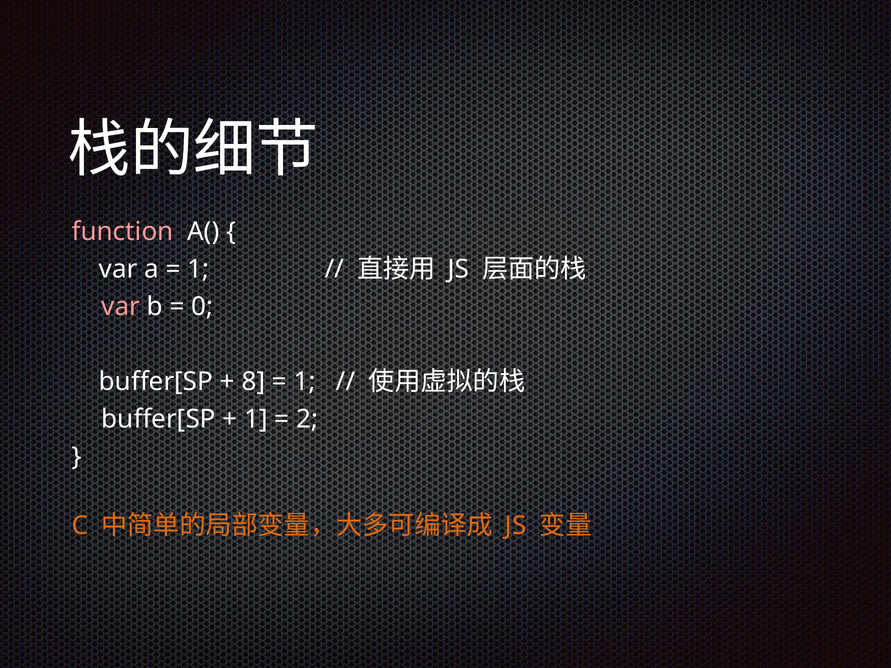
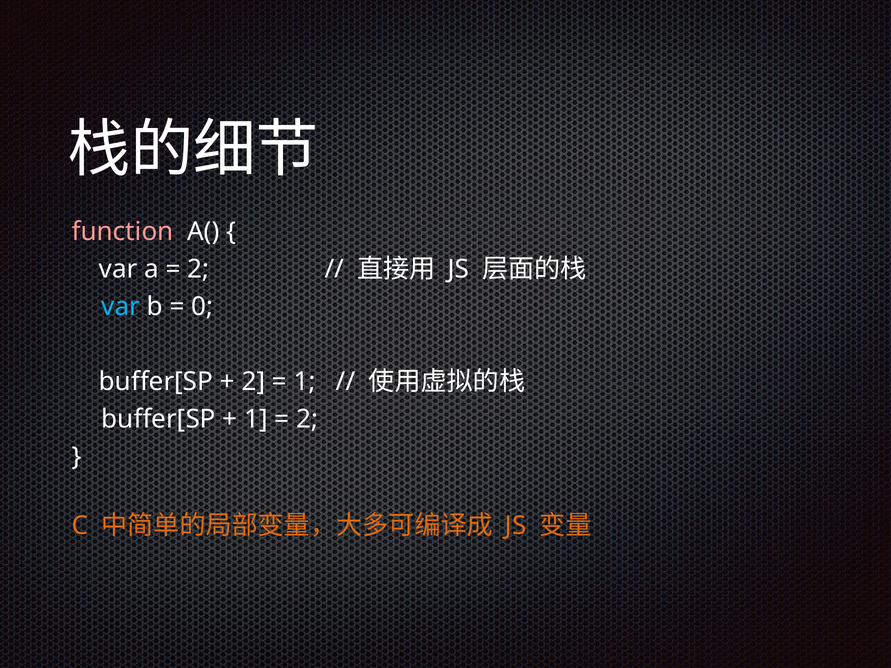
1: 1 -> 2 (198, 269)
var colour: pink -> light blue (121, 307)
8: 8 -> 2 (253, 382)
